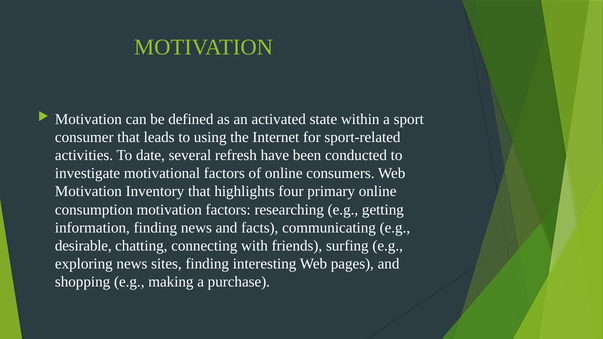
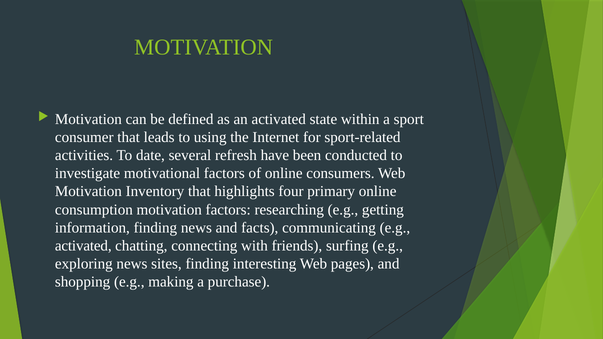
desirable: desirable -> activated (83, 246)
